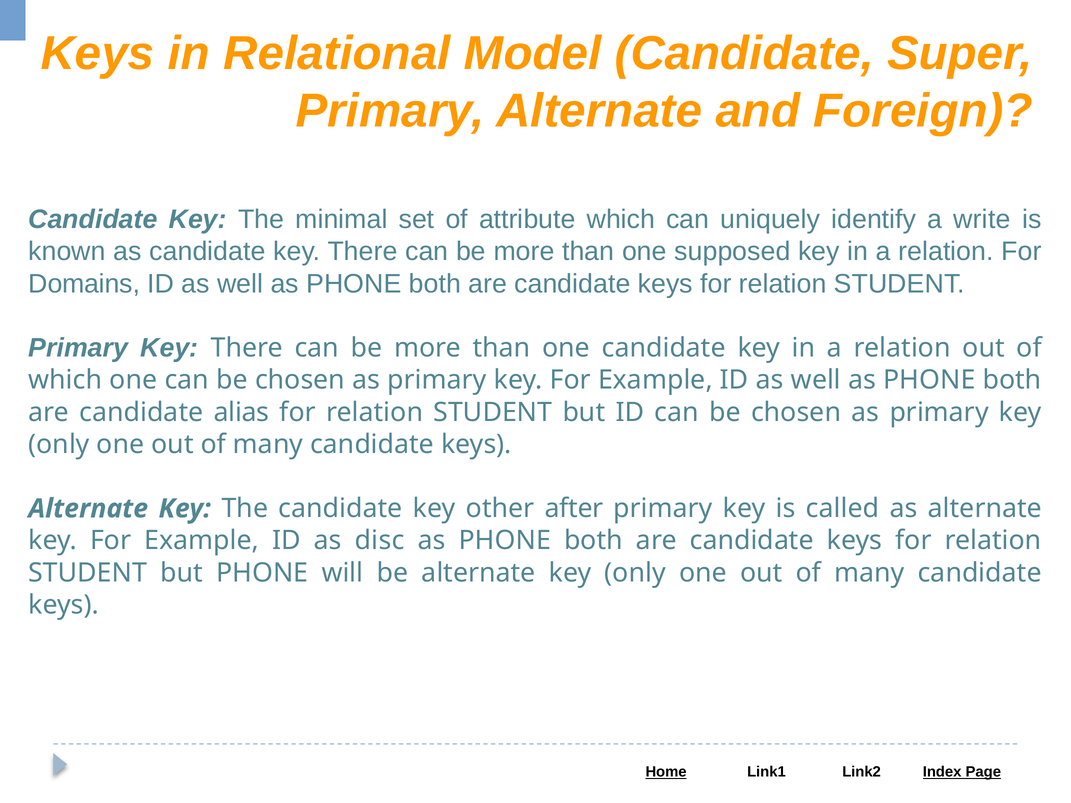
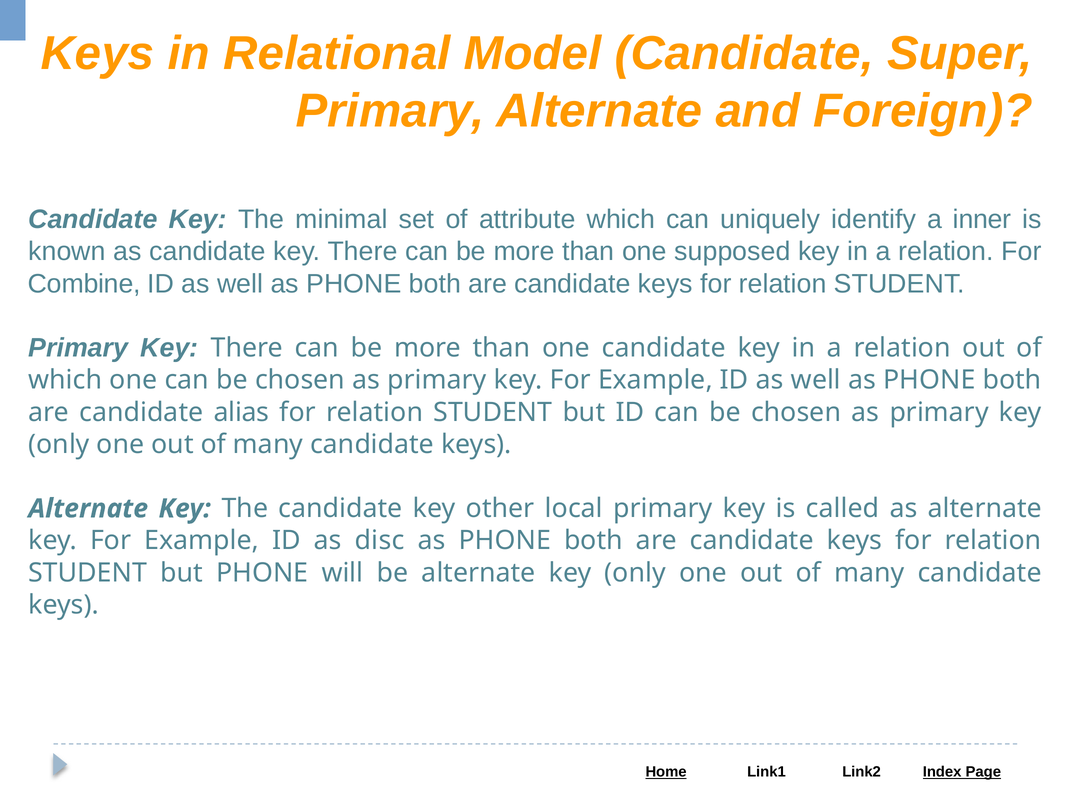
write: write -> inner (982, 220)
Domains: Domains -> Combine (84, 284)
after: after -> local (574, 509)
